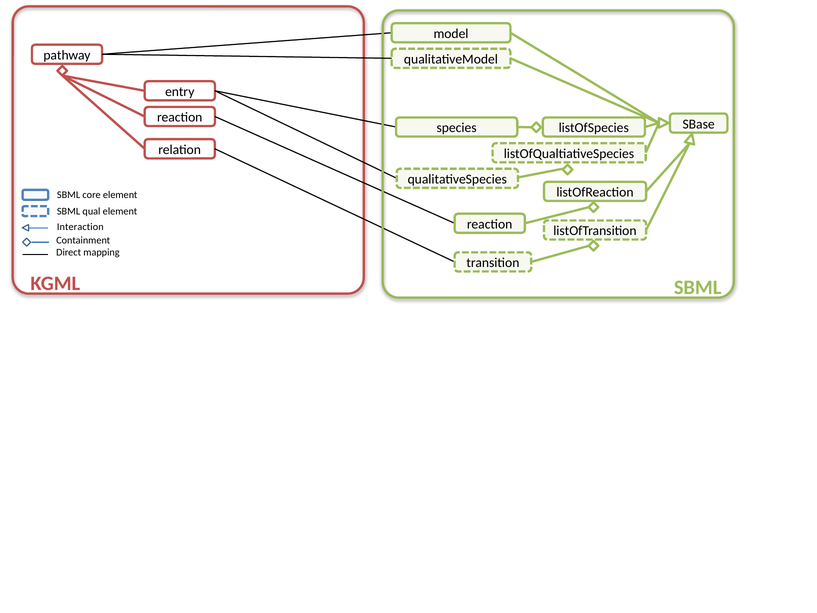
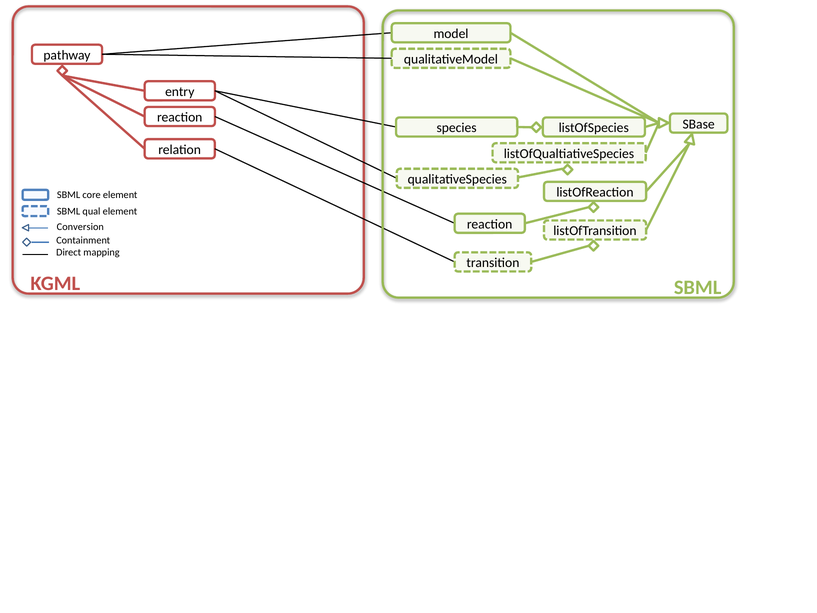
Interaction: Interaction -> Conversion (80, 227)
